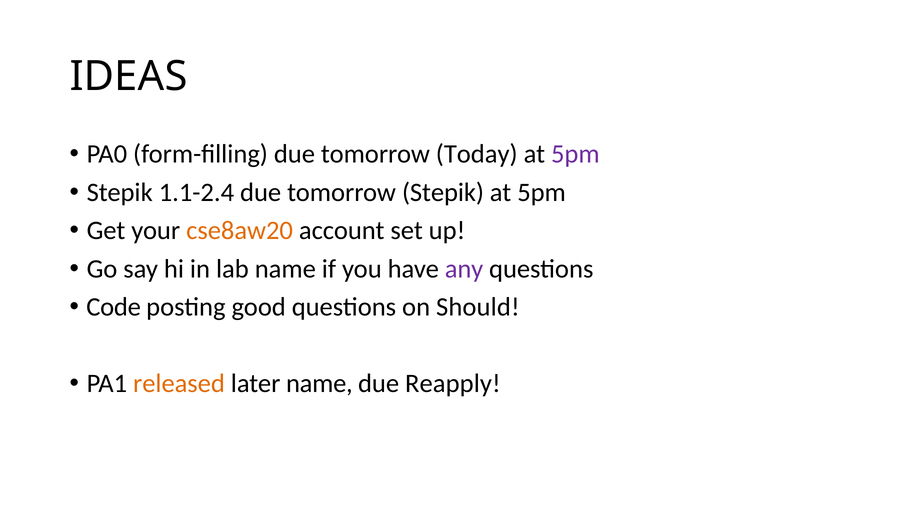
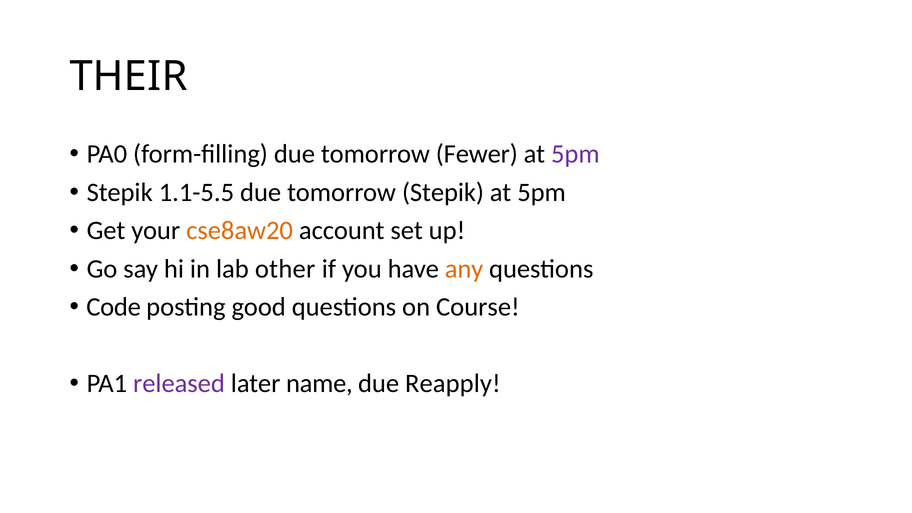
IDEAS: IDEAS -> THEIR (129, 77)
Today: Today -> Fewer (477, 154)
1.1-2.4: 1.1-2.4 -> 1.1-5.5 (196, 192)
lab name: name -> other (285, 269)
any colour: purple -> orange (464, 269)
Should: Should -> Course (478, 307)
released colour: orange -> purple (179, 384)
